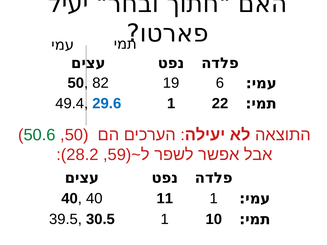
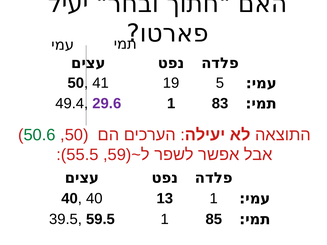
82: 82 -> 41 (101, 83)
6: 6 -> 5 (220, 83)
29.6 colour: blue -> purple (107, 103)
22: 22 -> 83 (220, 103)
28.2: 28.2 -> 55.5 (82, 155)
11: 11 -> 13 (165, 199)
30.5: 30.5 -> 59.5 (101, 219)
10: 10 -> 85 (214, 219)
